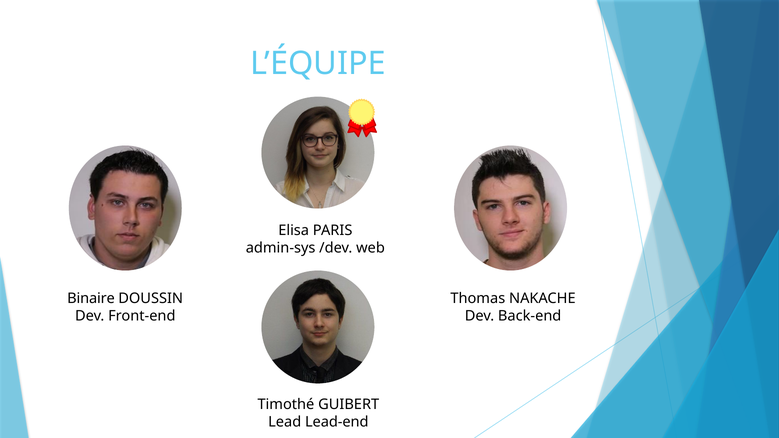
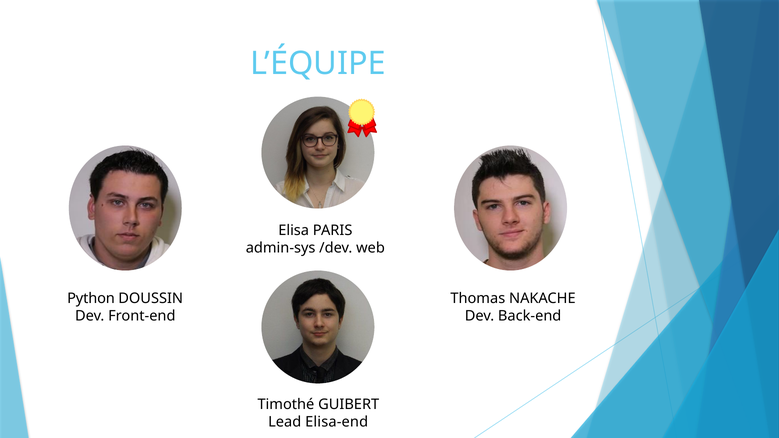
Binaire: Binaire -> Python (91, 298)
Lead-end: Lead-end -> Elisa-end (337, 422)
